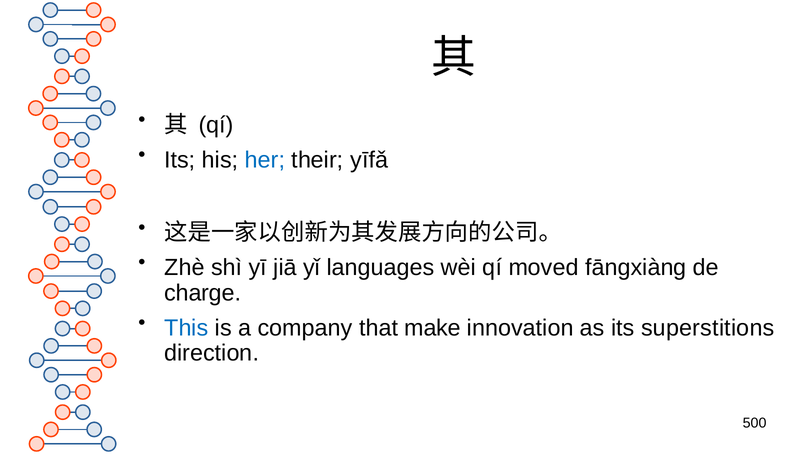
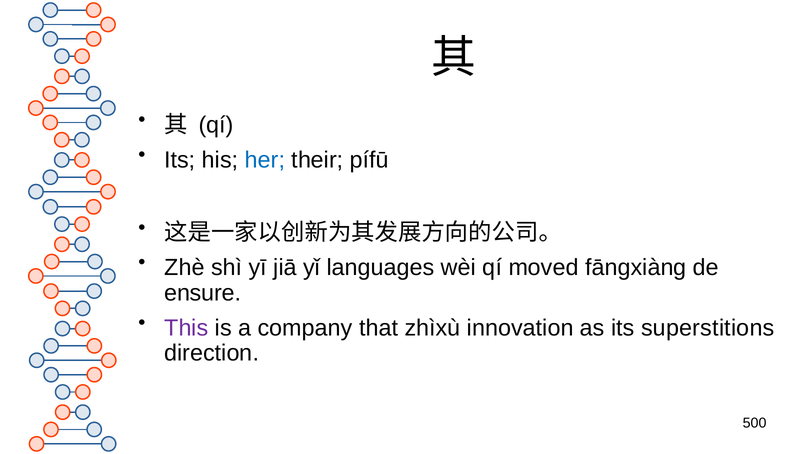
yīfǎ: yīfǎ -> pífū (369, 160)
charge: charge -> ensure (203, 293)
This colour: blue -> purple (186, 328)
make: make -> zhìxù (433, 328)
